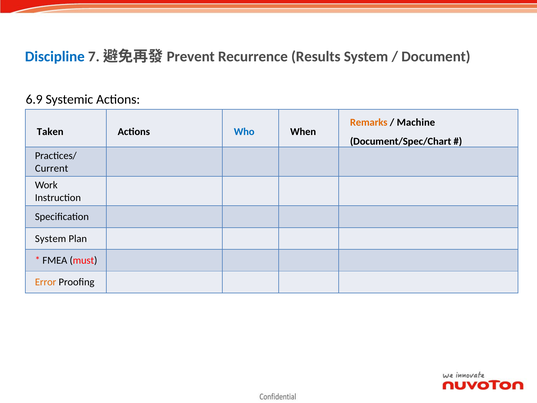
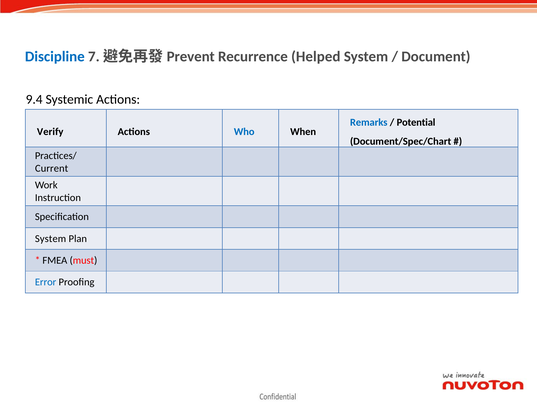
Results: Results -> Helped (316, 57)
6.9: 6.9 -> 9.4 (34, 99)
Remarks colour: orange -> blue (369, 122)
Machine: Machine -> Potential (416, 122)
Taken: Taken -> Verify (50, 132)
Error colour: orange -> blue (46, 282)
